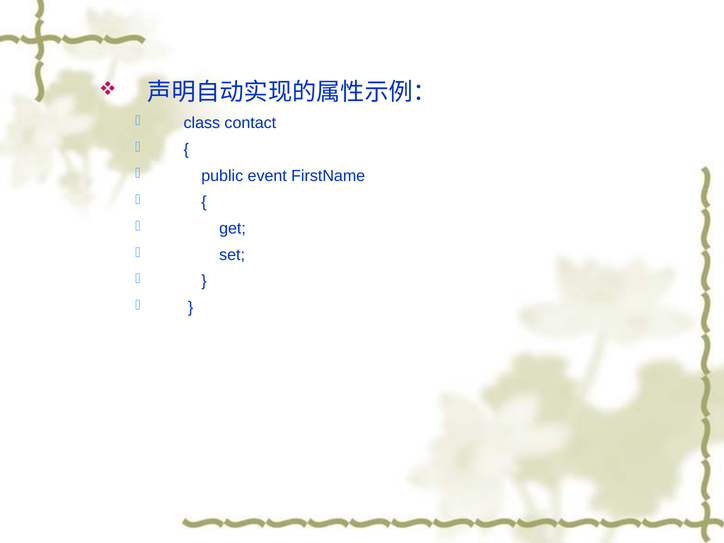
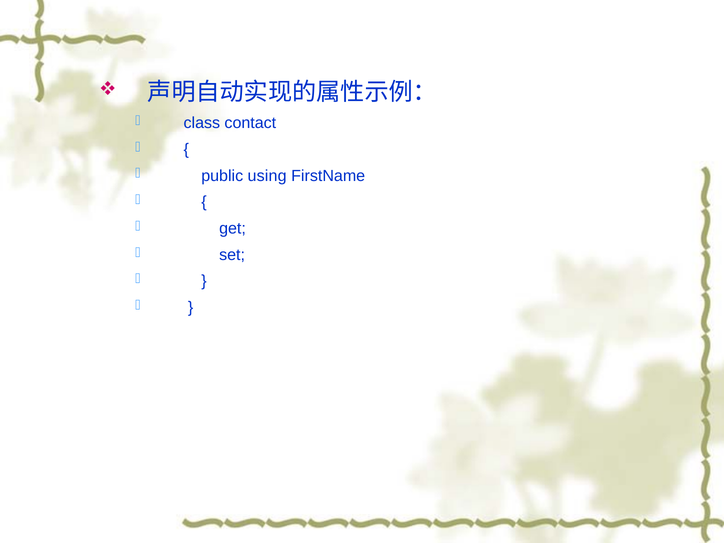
event: event -> using (267, 176)
